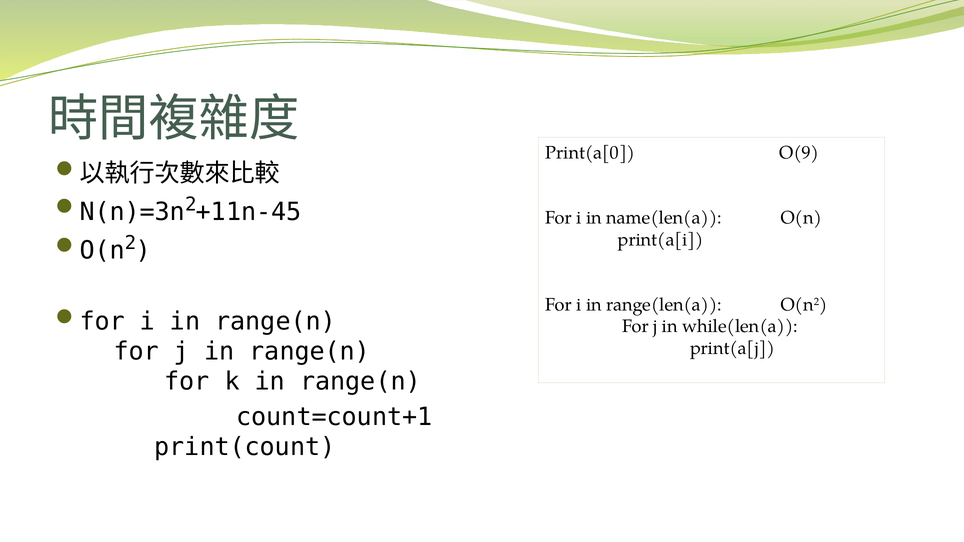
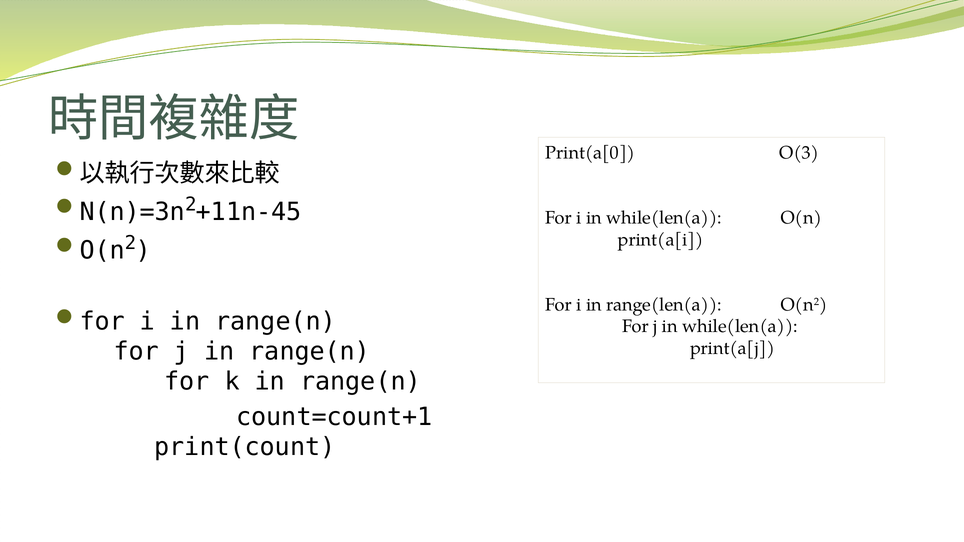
O(9: O(9 -> O(3 (799, 153)
i in name(len(a: name(len(a -> while(len(a (664, 218)
